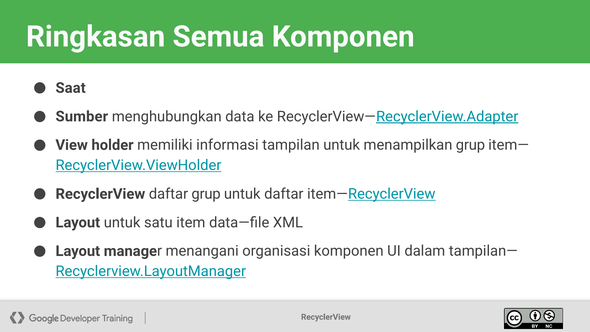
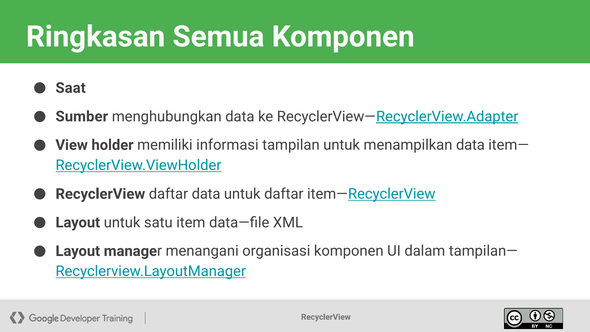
menampilkan grup: grup -> data (470, 145)
daftar grup: grup -> data (206, 194)
